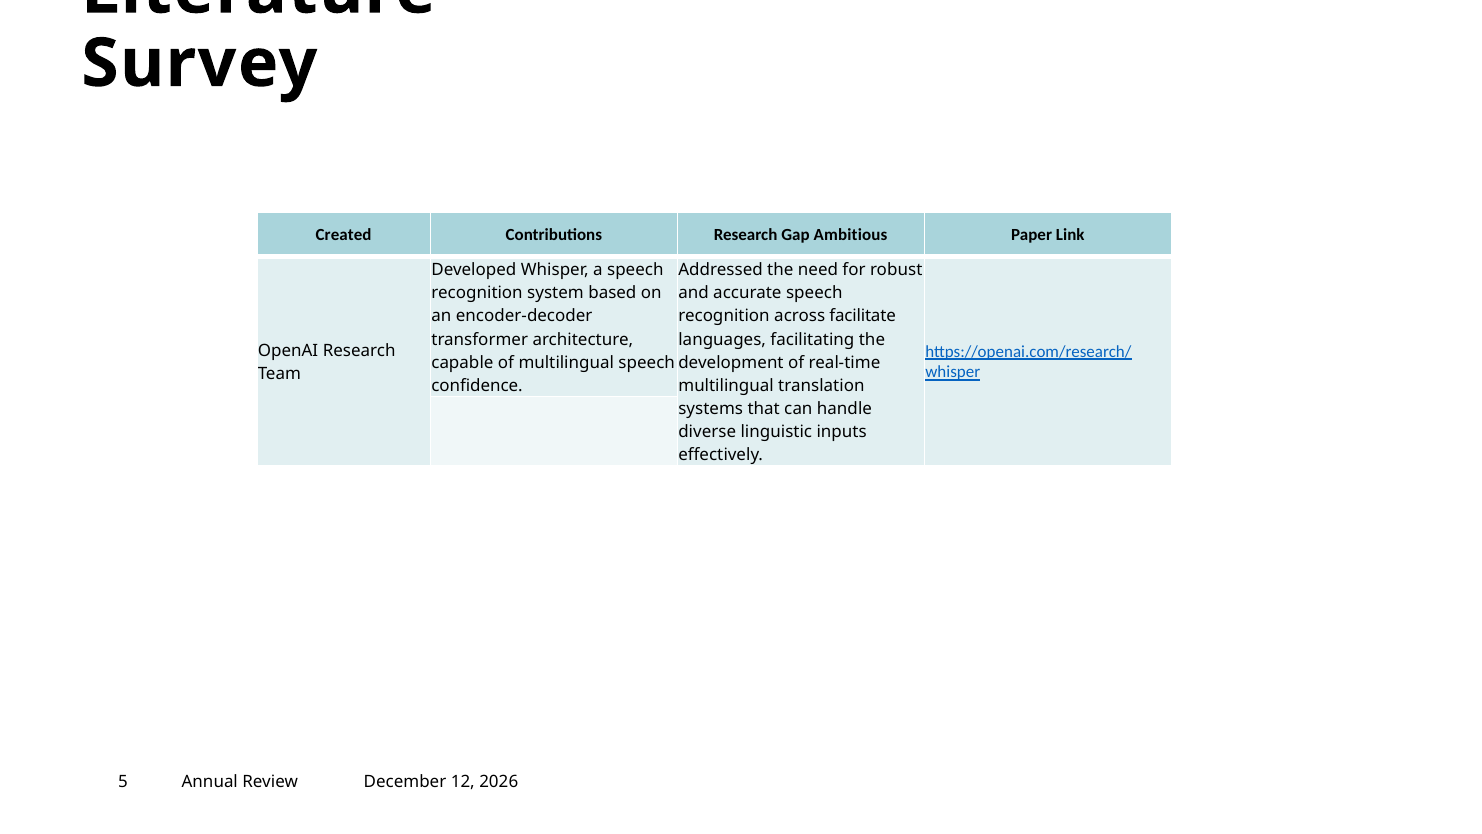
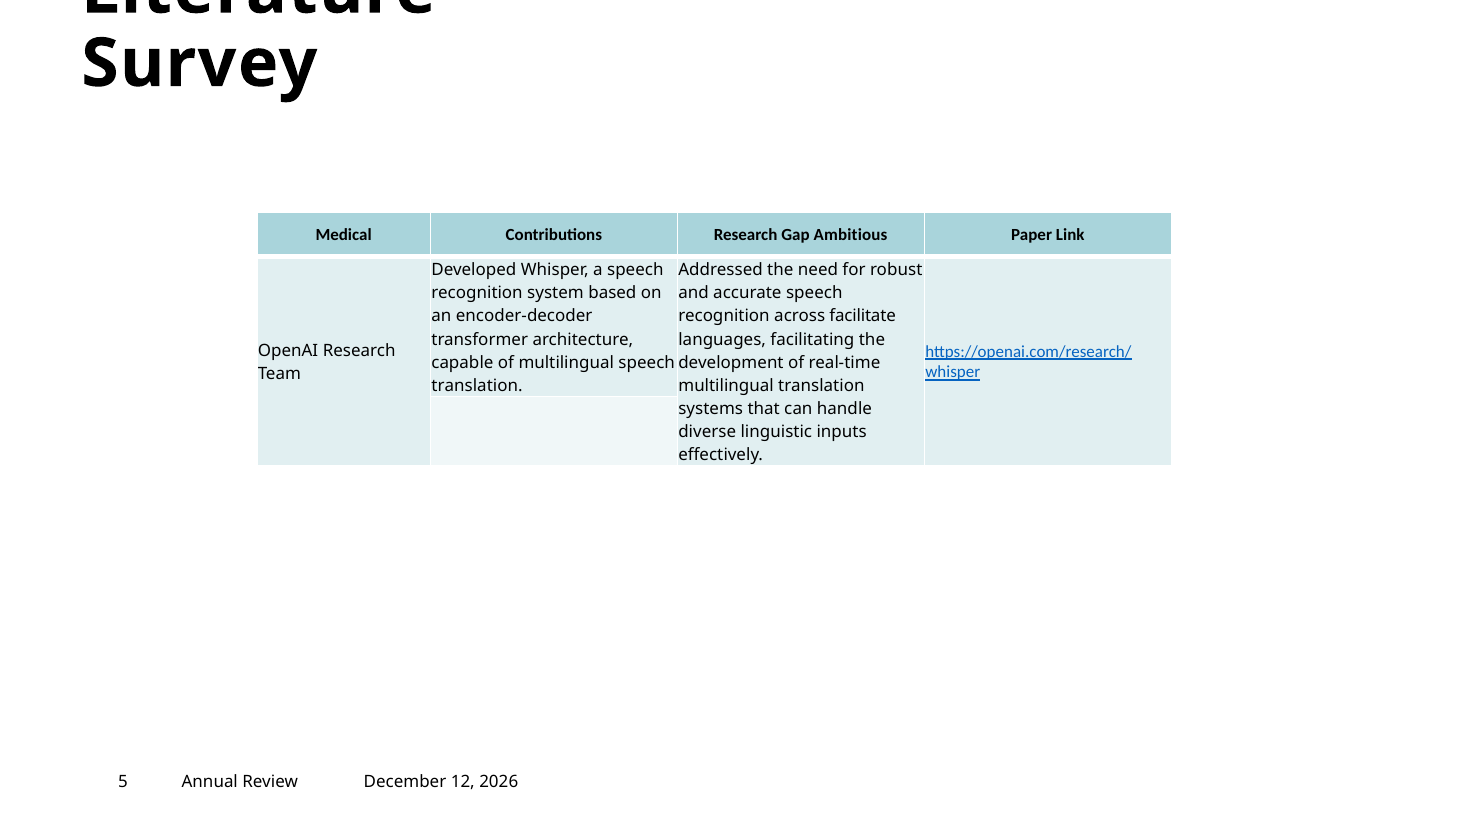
Created: Created -> Medical (344, 235)
confidence: confidence -> translation (477, 386)
